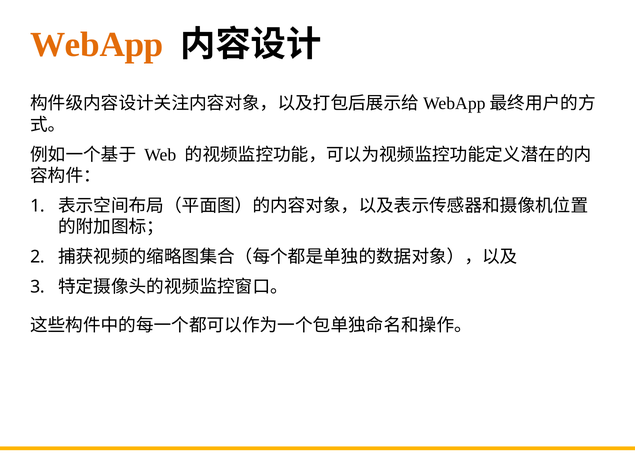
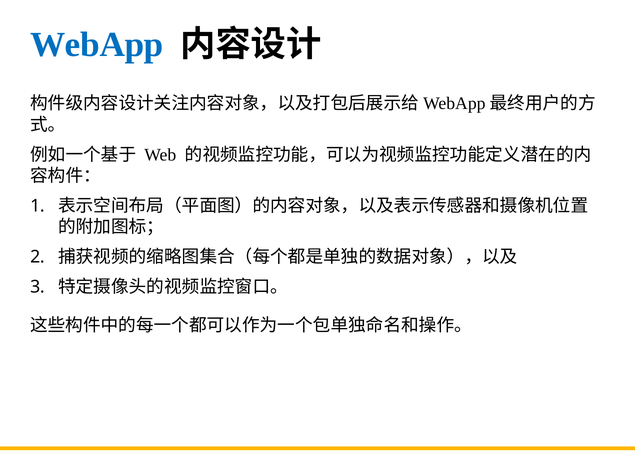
WebApp colour: orange -> blue (97, 45)
